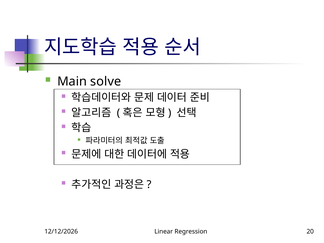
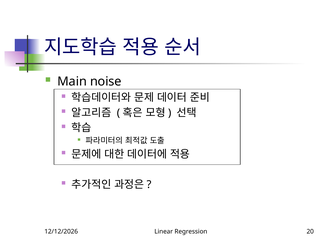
solve: solve -> noise (106, 82)
